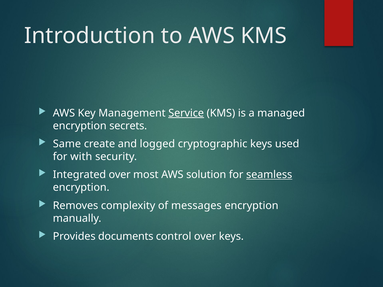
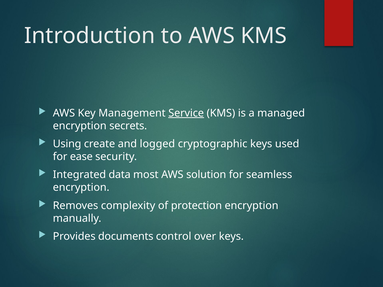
Same: Same -> Using (67, 144)
with: with -> ease (81, 157)
Integrated over: over -> data (120, 175)
seamless underline: present -> none (269, 175)
messages: messages -> protection (196, 206)
